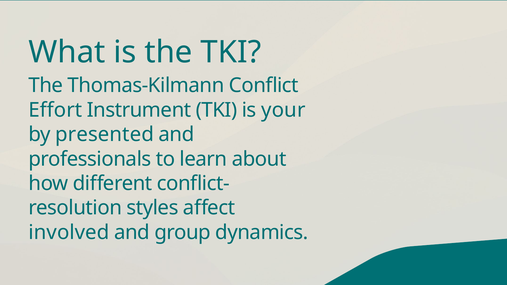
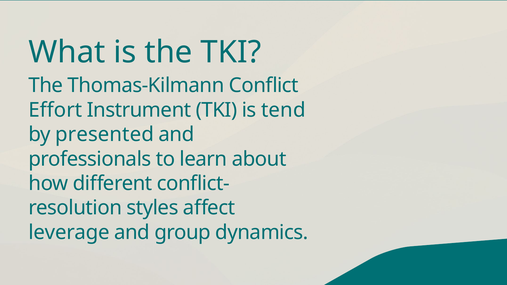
your: your -> tend (283, 110)
involved: involved -> leverage (69, 233)
